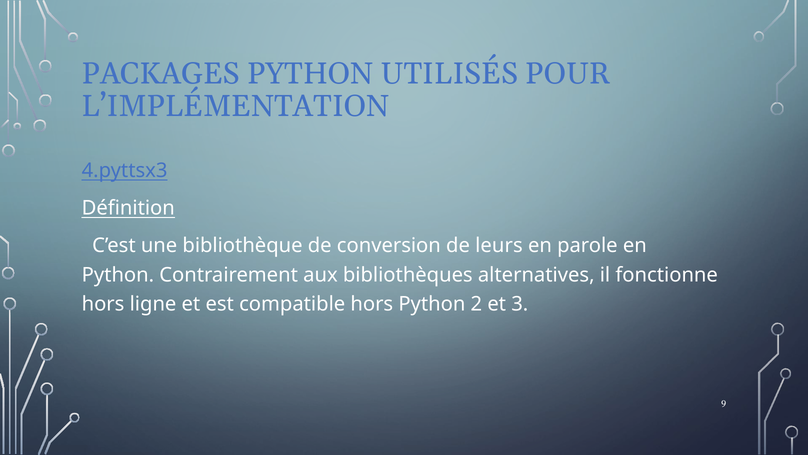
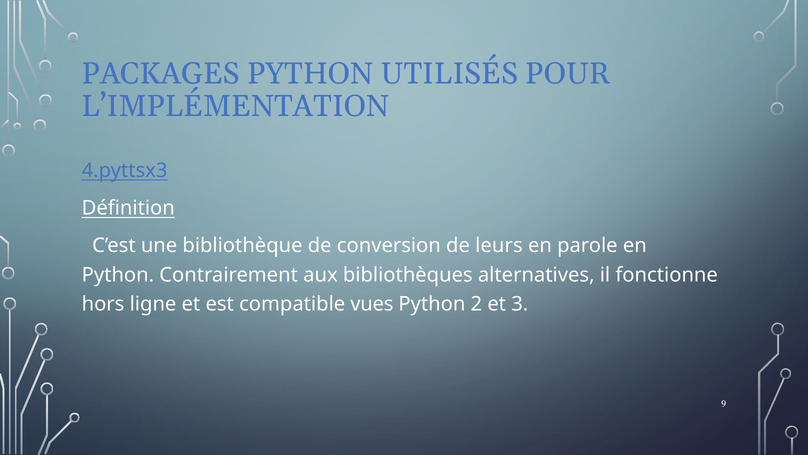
compatible hors: hors -> vues (372, 304)
